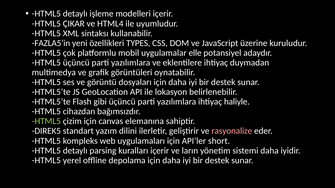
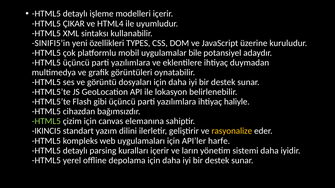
FAZLA5’in: FAZLA5’in -> SINIFI5’in (51, 43)
elle: elle -> bile (195, 53)
DIREK5: DIREK5 -> IKINCI5 (46, 131)
rasyonalize colour: pink -> yellow (232, 131)
short: short -> harfe (219, 141)
